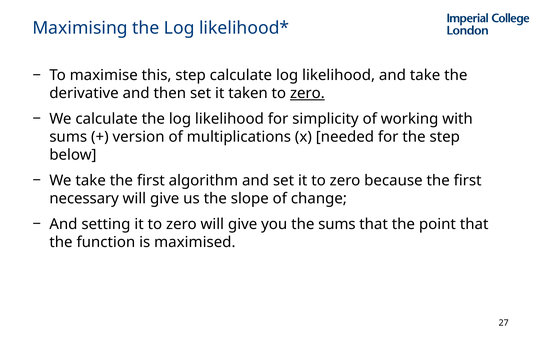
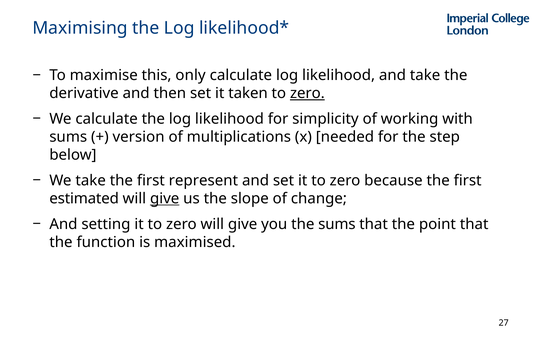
this step: step -> only (191, 75)
algorithm: algorithm -> represent (203, 181)
necessary: necessary -> estimated (84, 199)
give underline: none -> present (165, 199)
